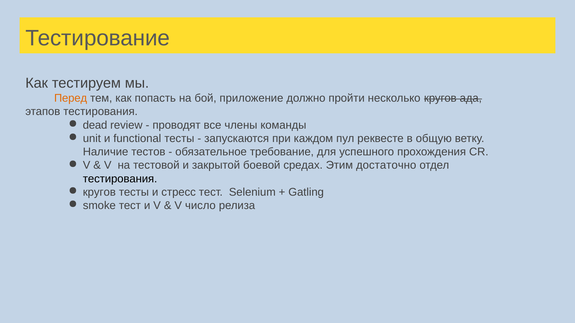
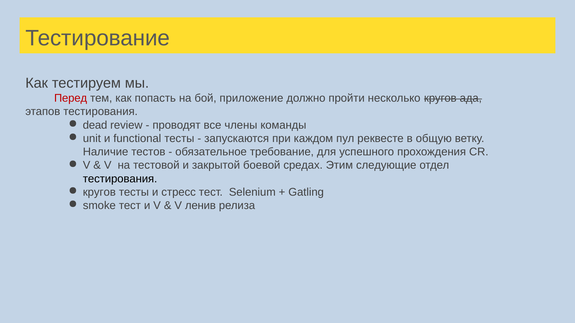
Перед colour: orange -> red (71, 98)
достаточно: достаточно -> следующие (386, 165)
число: число -> ленив (200, 206)
